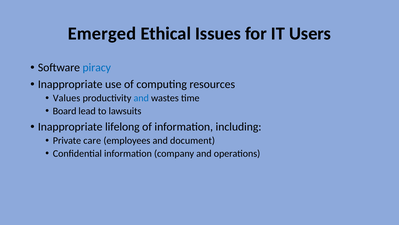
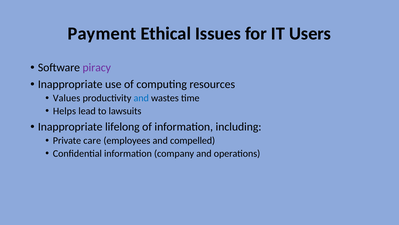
Emerged: Emerged -> Payment (102, 34)
piracy colour: blue -> purple (97, 67)
Board: Board -> Helps (64, 111)
document: document -> compelled (193, 140)
